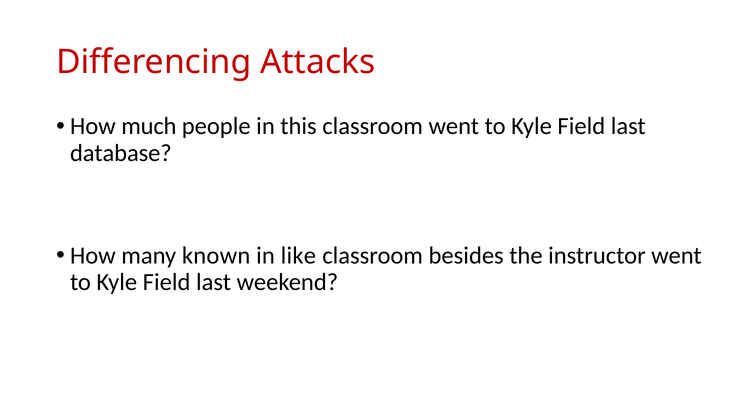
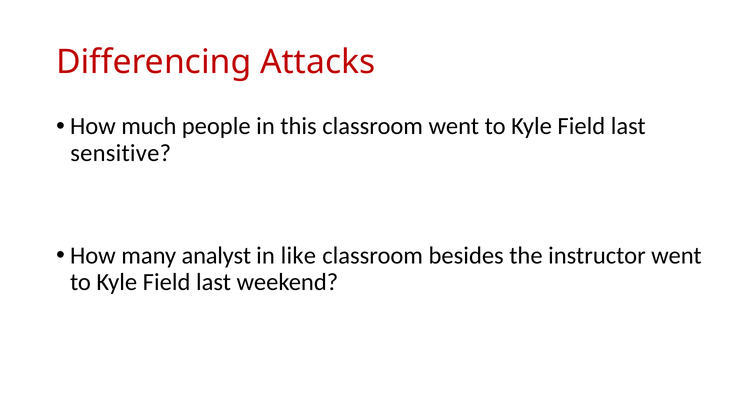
database: database -> sensitive (121, 153)
known: known -> analyst (216, 255)
